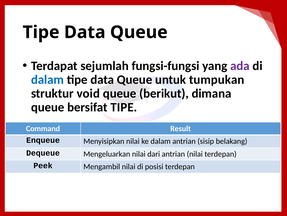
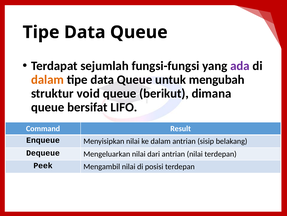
dalam colour: blue -> orange (47, 79)
tumpukan: tumpukan -> mengubah (217, 79)
bersifat TIPE: TIPE -> LIFO (124, 107)
